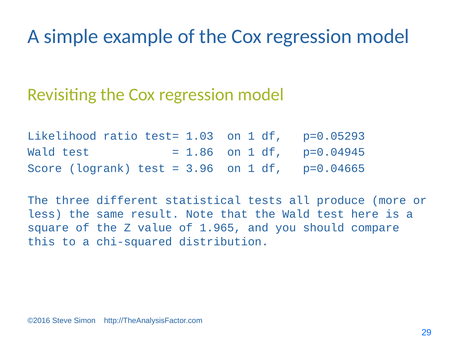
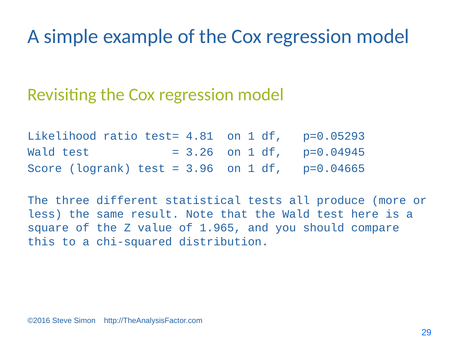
1.03: 1.03 -> 4.81 (200, 136)
1.86: 1.86 -> 3.26 (200, 152)
